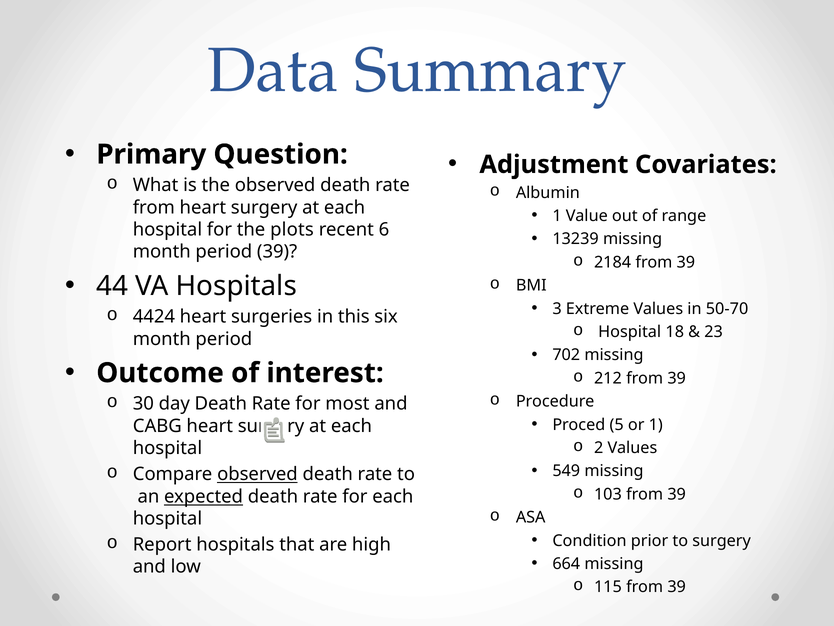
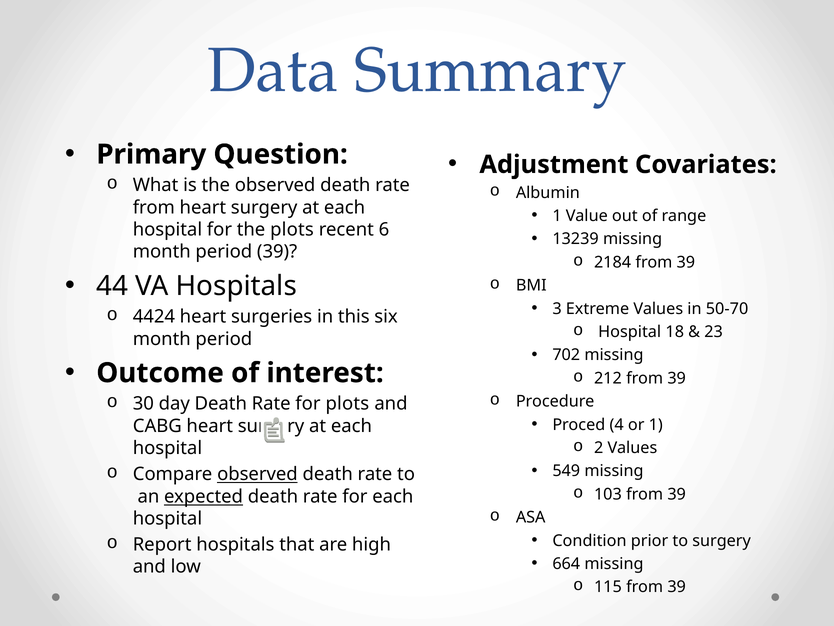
for most: most -> plots (347, 404)
5: 5 -> 4 (617, 424)
